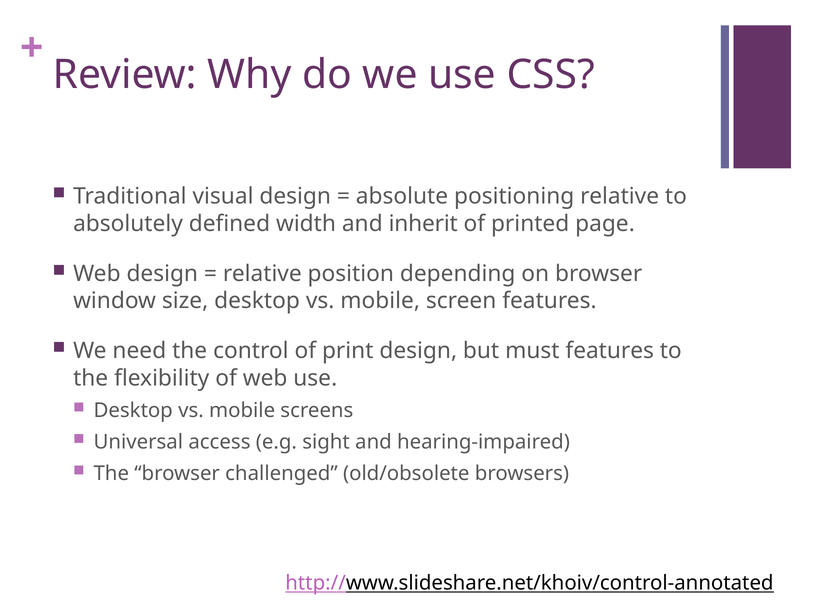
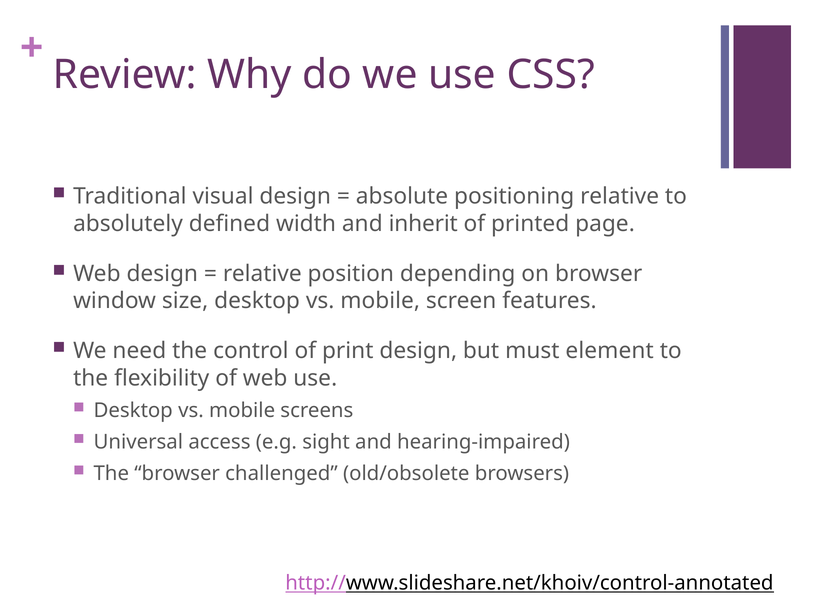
must features: features -> element (610, 351)
